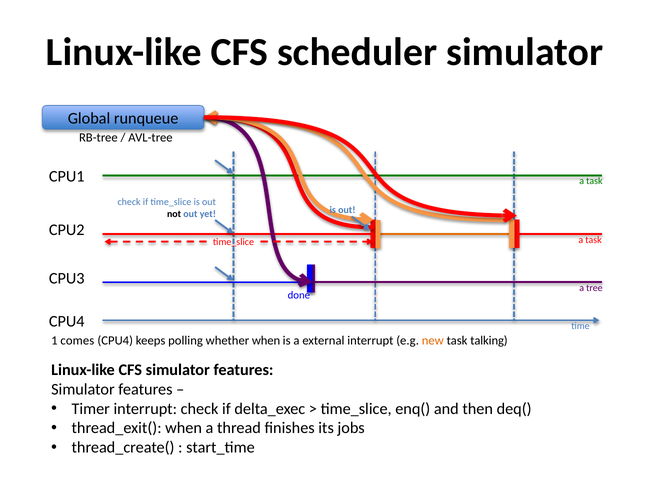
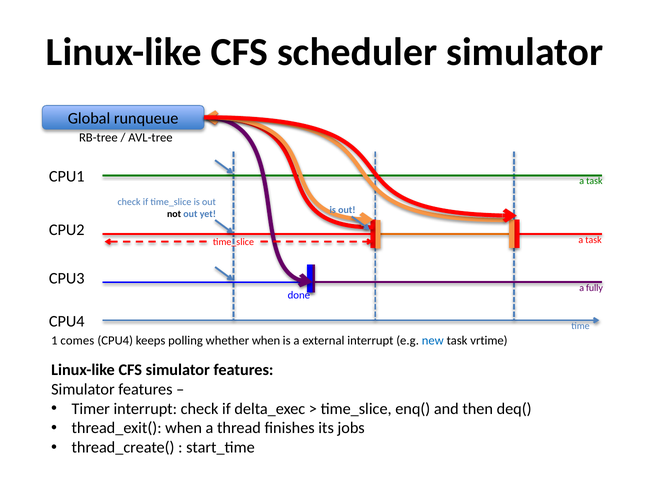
tree: tree -> fully (594, 289)
new colour: orange -> blue (433, 341)
talking: talking -> vrtime (489, 341)
